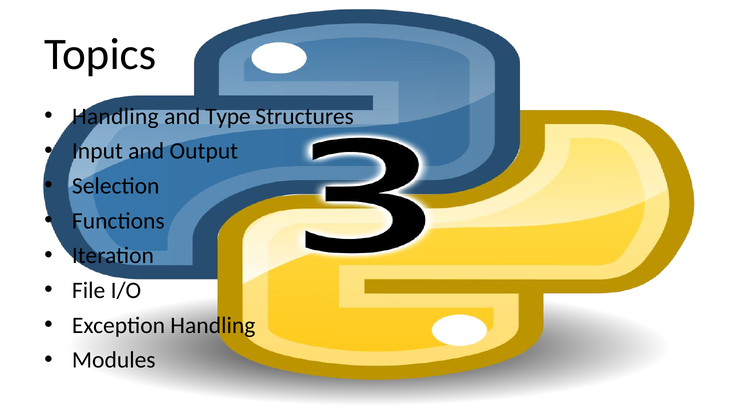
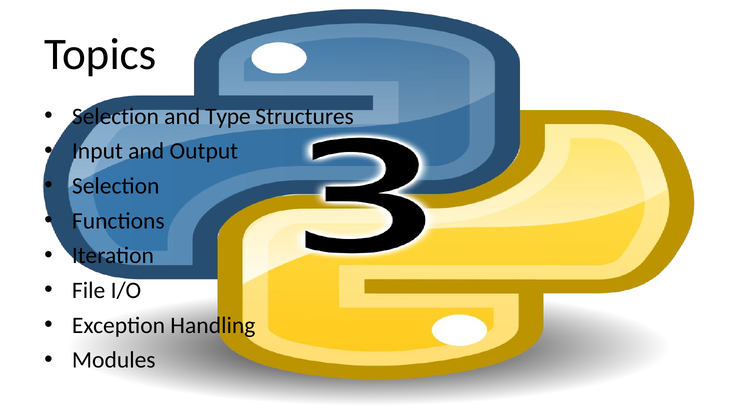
Handling: Handling -> Selection (115, 116)
